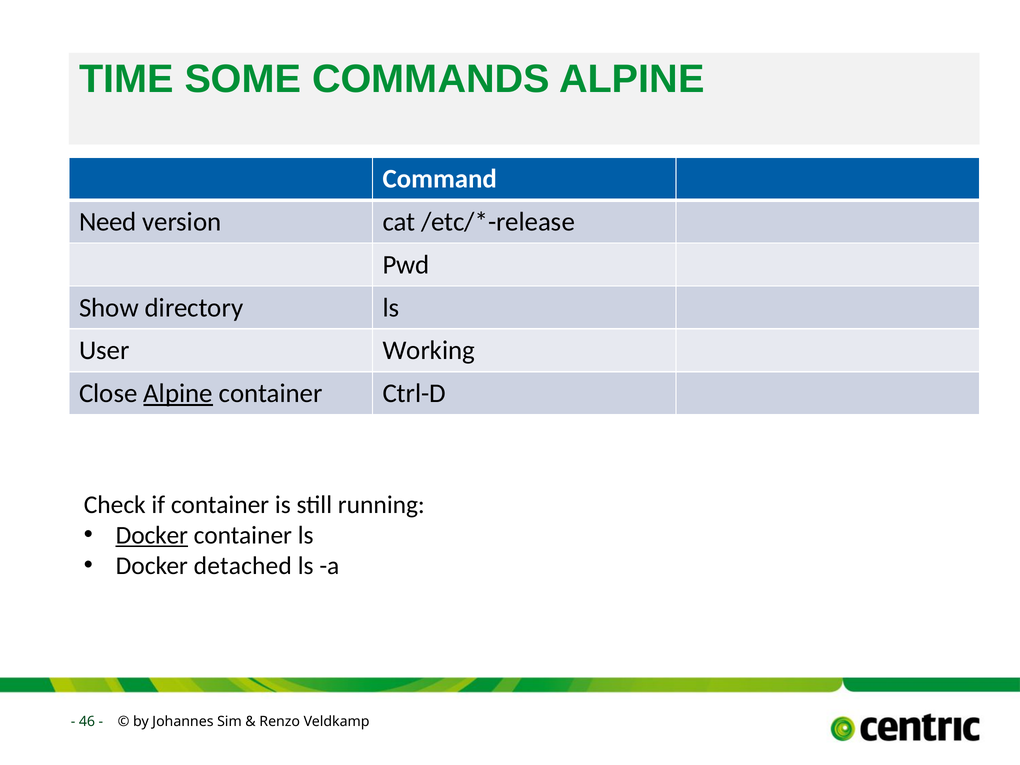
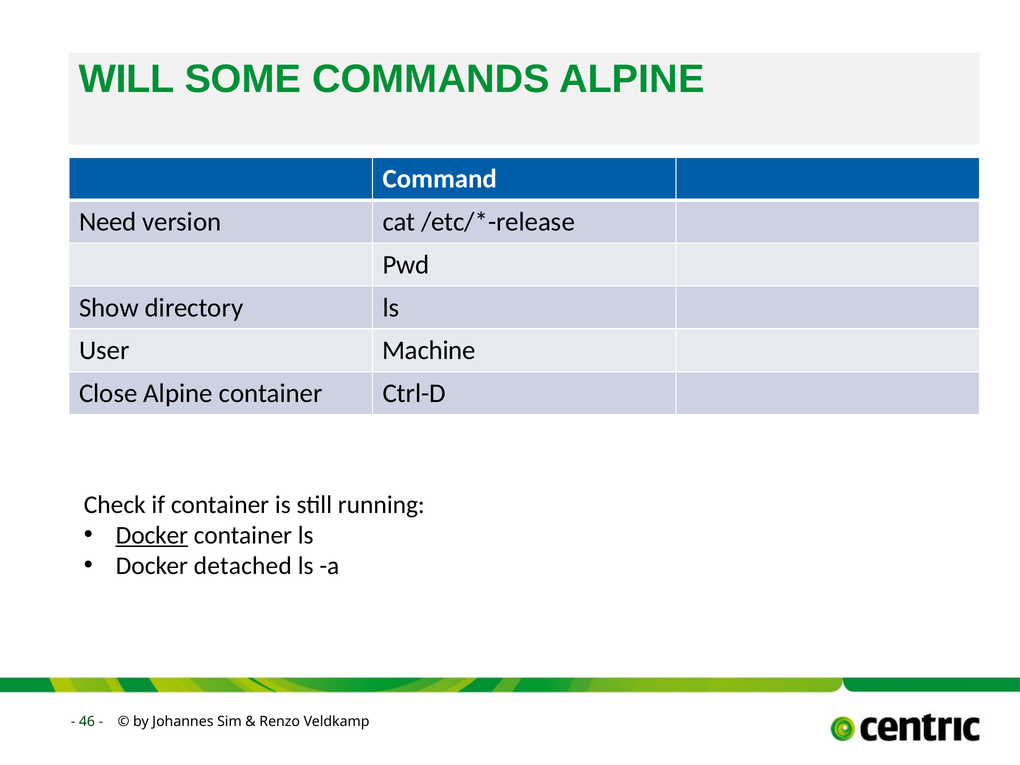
TIME: TIME -> WILL (127, 79)
Working: Working -> Machine (429, 351)
Alpine underline: present -> none (178, 393)
